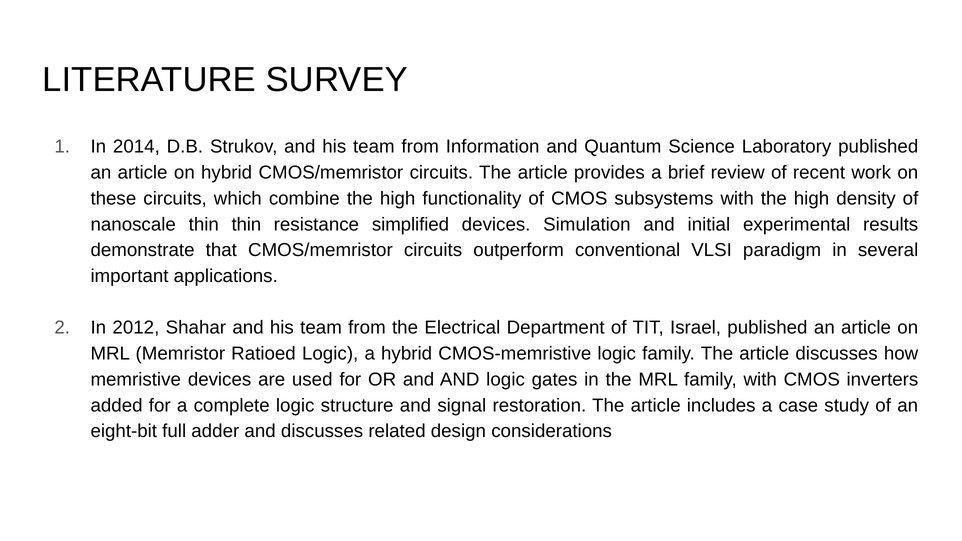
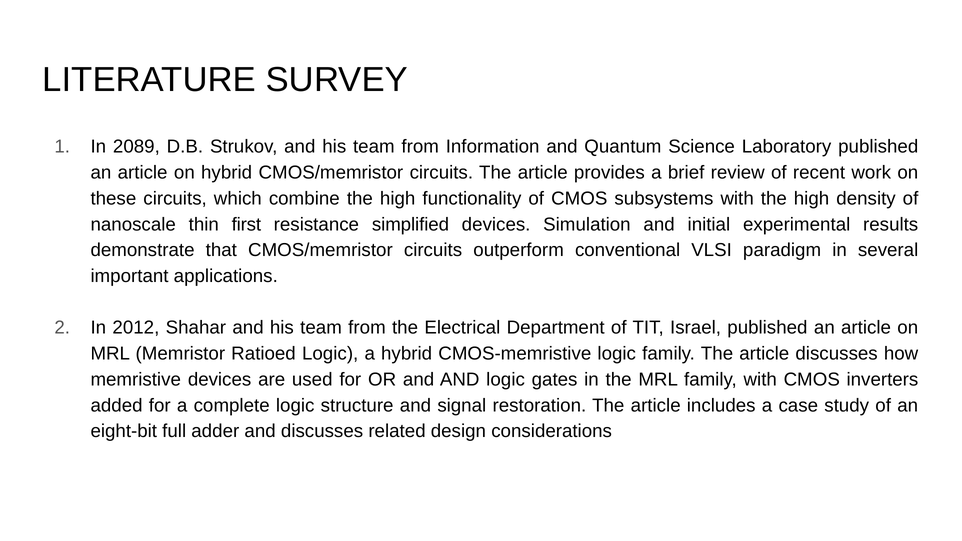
2014: 2014 -> 2089 (136, 147)
thin thin: thin -> first (246, 224)
